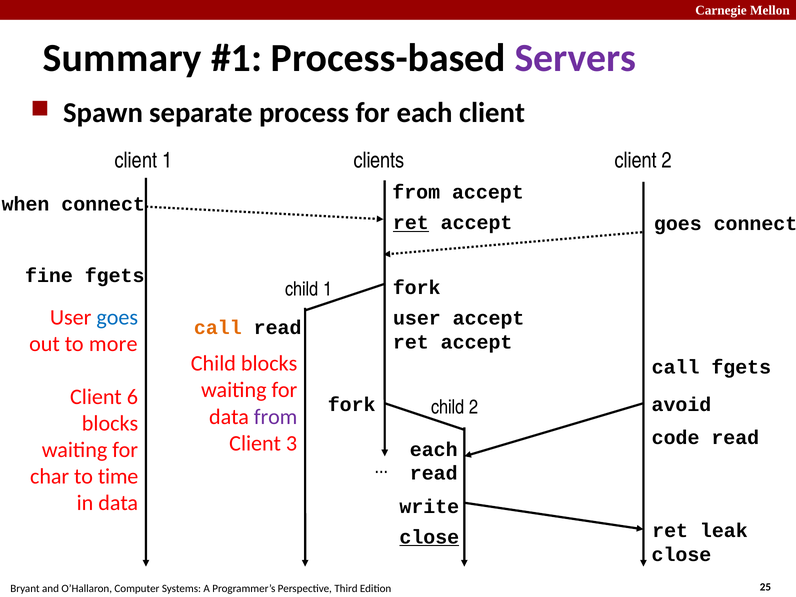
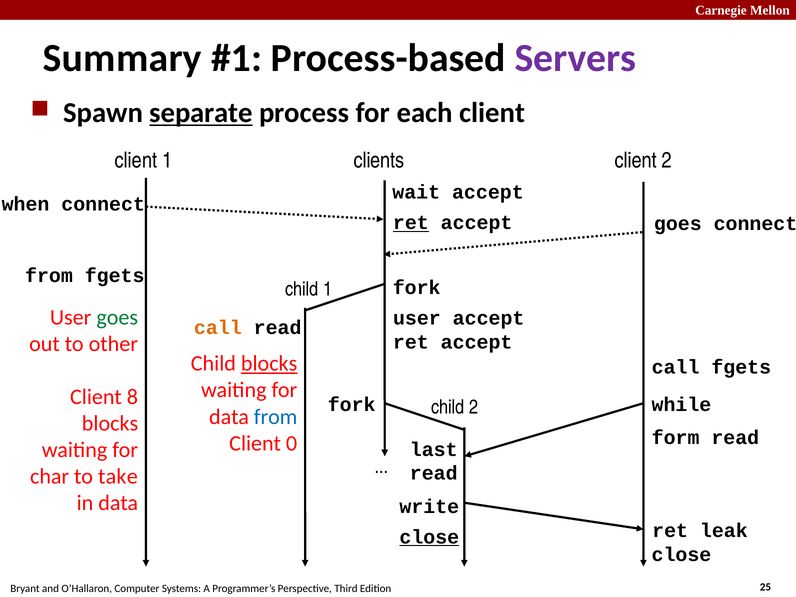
separate underline: none -> present (201, 113)
from: from -> wait (416, 192)
fine: fine -> from (49, 276)
goes colour: blue -> green (117, 317)
more: more -> other (113, 344)
blocks underline: none -> present (269, 364)
6: 6 -> 8 (132, 397)
avoid: avoid -> while (681, 404)
from colour: purple -> blue (276, 417)
code: code -> form (676, 438)
3: 3 -> 0 (292, 443)
each: each -> last (434, 450)
time: time -> take (118, 476)
